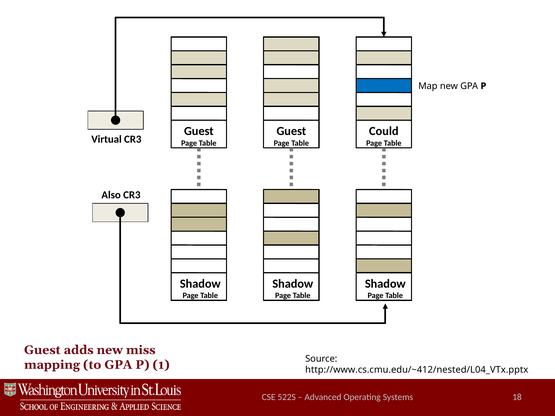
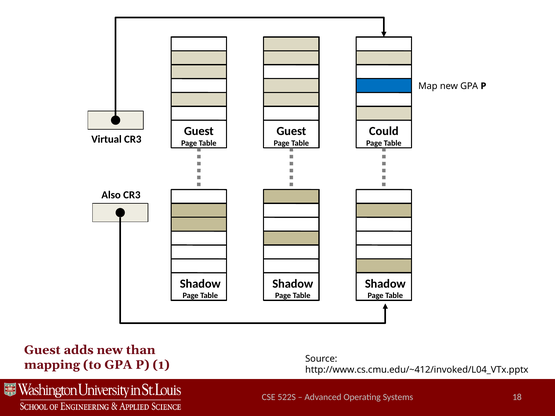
miss: miss -> than (141, 350)
http://www.cs.cmu.edu/~412/nested/L04_VTx.pptx: http://www.cs.cmu.edu/~412/nested/L04_VTx.pptx -> http://www.cs.cmu.edu/~412/invoked/L04_VTx.pptx (417, 370)
